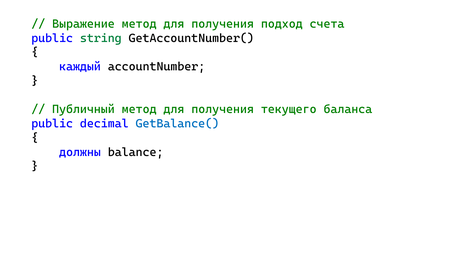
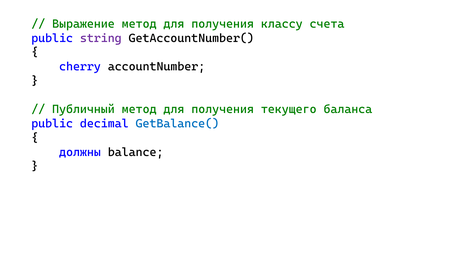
подход: подход -> классу (282, 24)
string colour: green -> purple (101, 38)
каждый: каждый -> cherry (80, 67)
